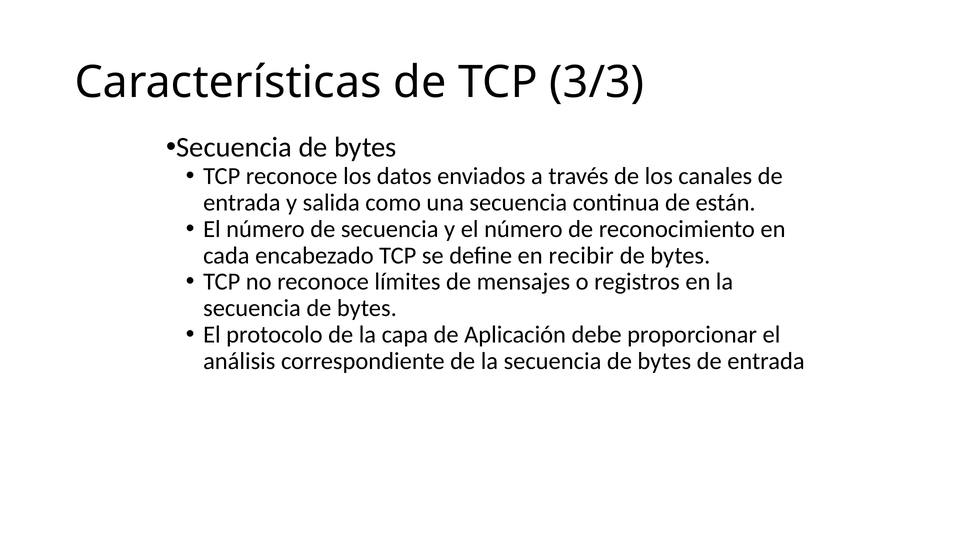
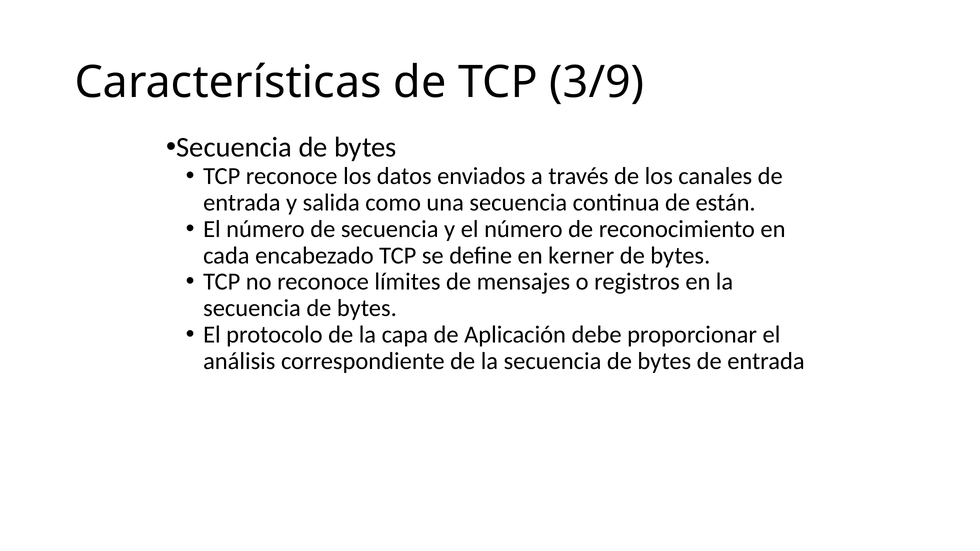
3/3: 3/3 -> 3/9 (597, 82)
recibir: recibir -> kerner (581, 256)
